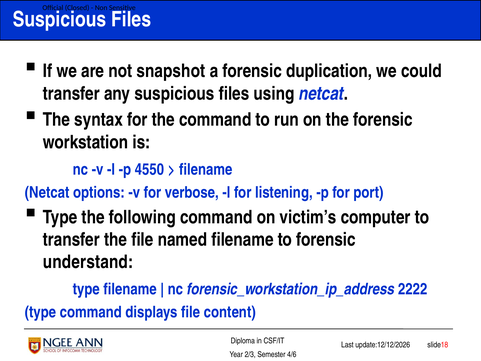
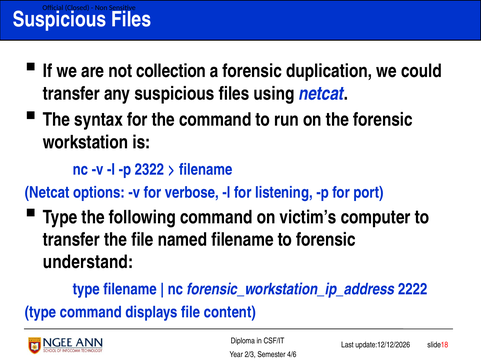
snapshot: snapshot -> collection (171, 71)
4550: 4550 -> 2322 (150, 169)
